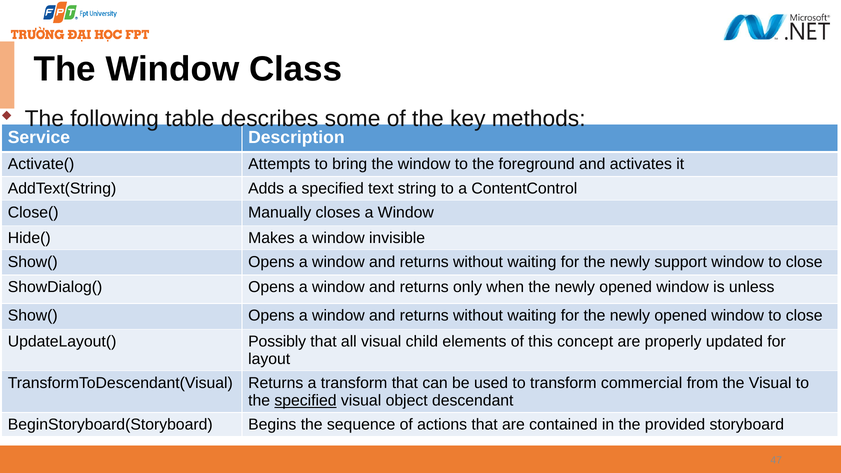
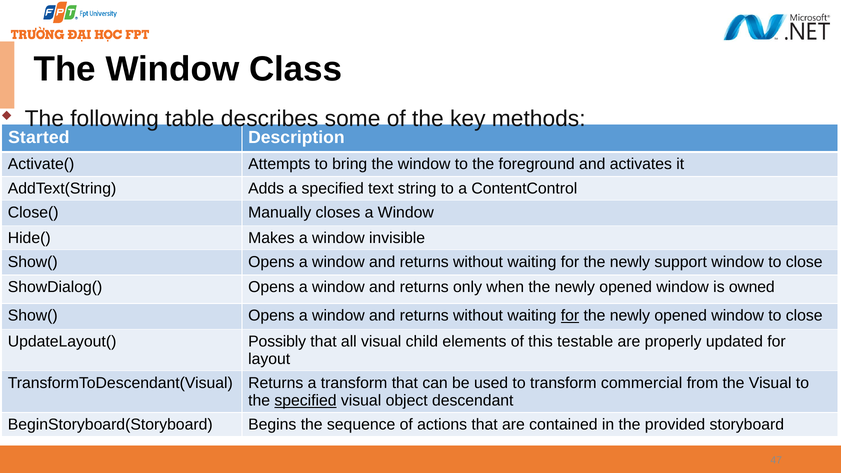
Service: Service -> Started (39, 137)
unless: unless -> owned (752, 287)
for underline: none -> present (570, 316)
concept: concept -> testable (585, 342)
